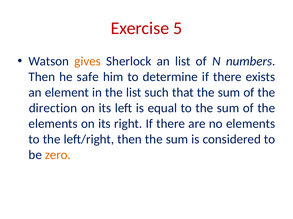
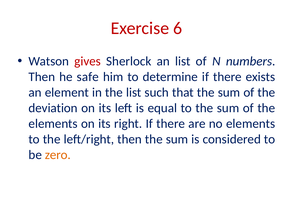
5: 5 -> 6 (178, 28)
gives colour: orange -> red (88, 61)
direction: direction -> deviation (53, 108)
